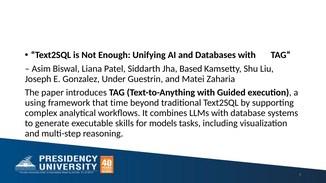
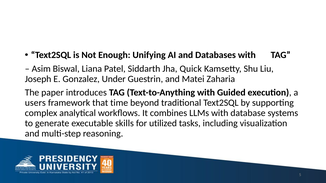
Based: Based -> Quick (191, 69)
using: using -> users (35, 103)
models: models -> utilized (163, 124)
